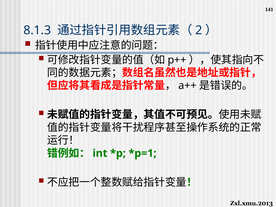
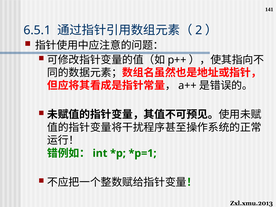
8.1.3: 8.1.3 -> 6.5.1 (37, 30)
